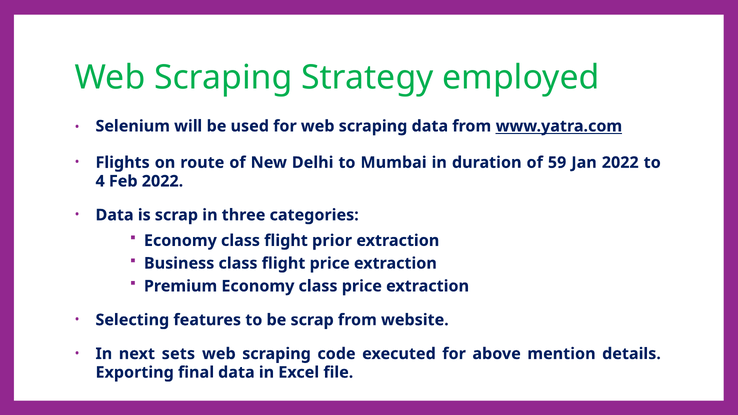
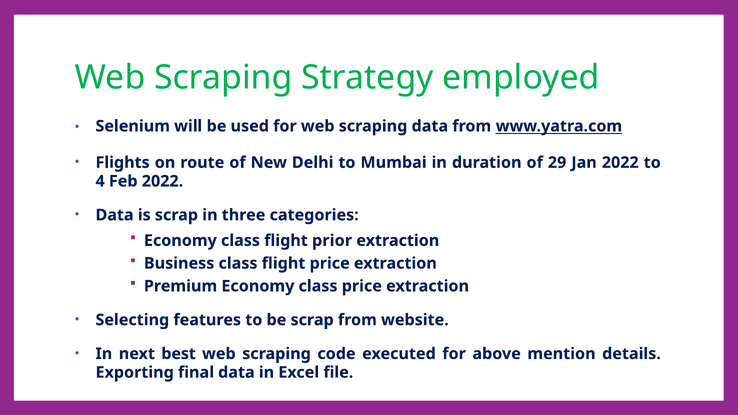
59: 59 -> 29 (557, 163)
sets: sets -> best (179, 354)
